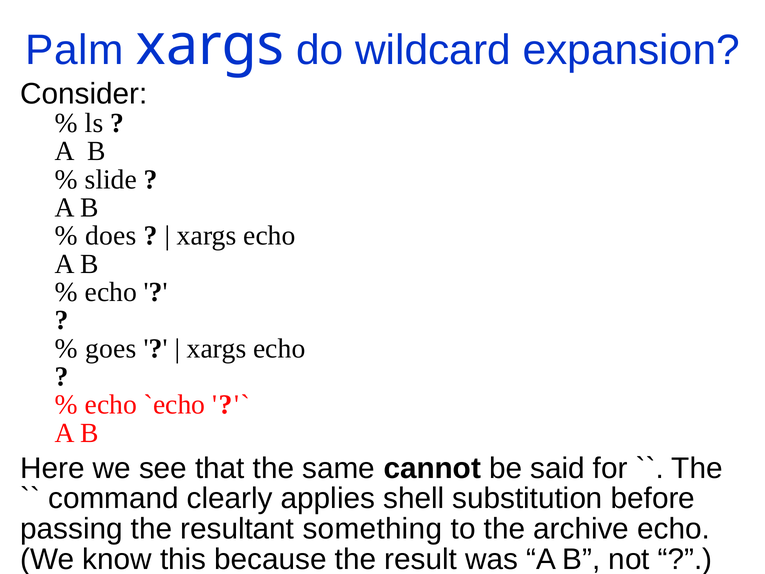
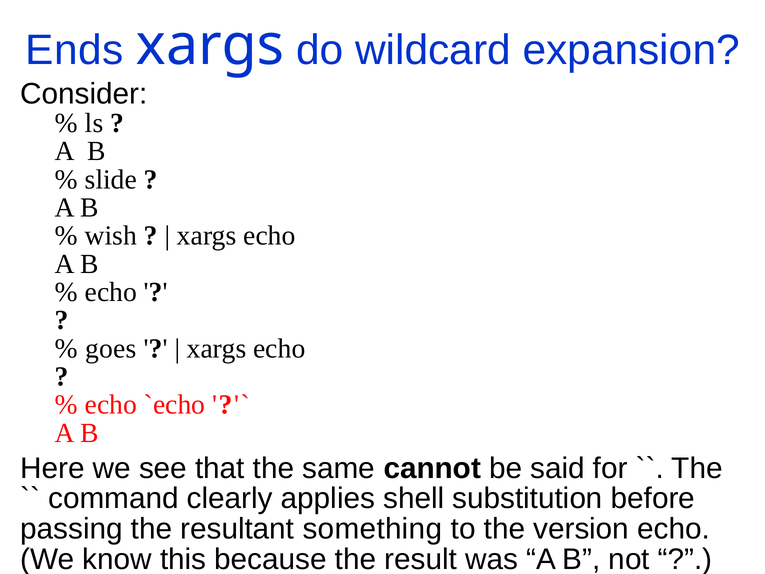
Palm: Palm -> Ends (74, 50)
does: does -> wish (111, 236)
archive: archive -> version (581, 529)
